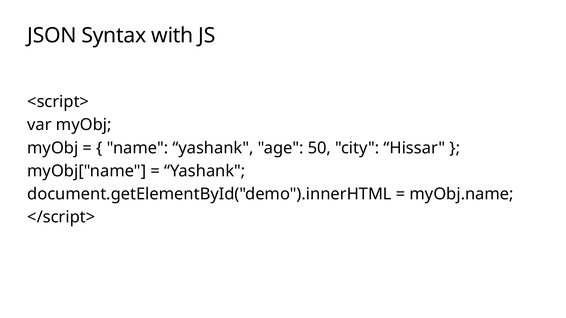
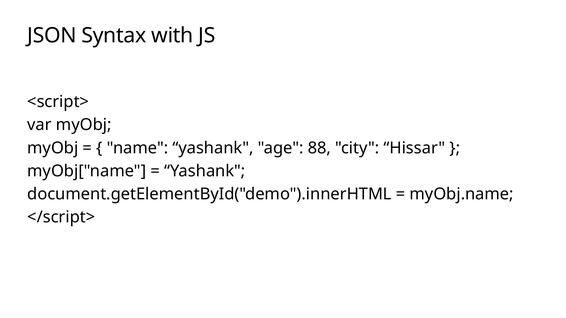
50: 50 -> 88 (319, 148)
